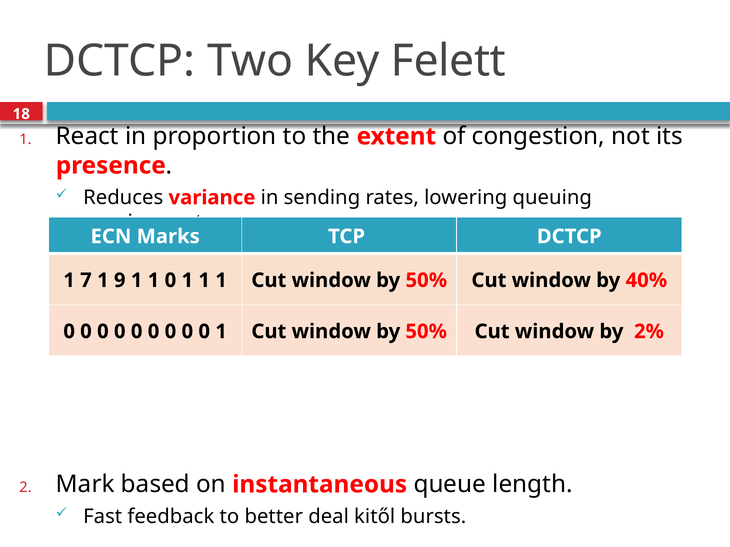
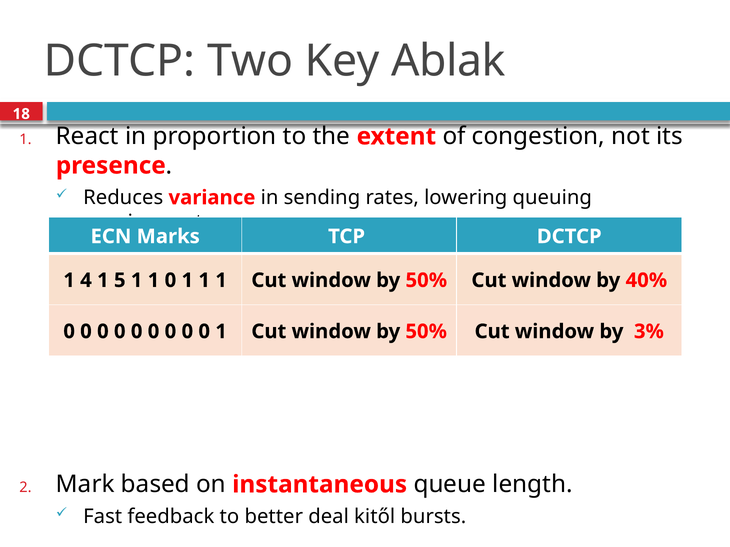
Felett: Felett -> Ablak (448, 61)
7: 7 -> 4 (86, 281)
9: 9 -> 5 (120, 281)
2%: 2% -> 3% (649, 332)
